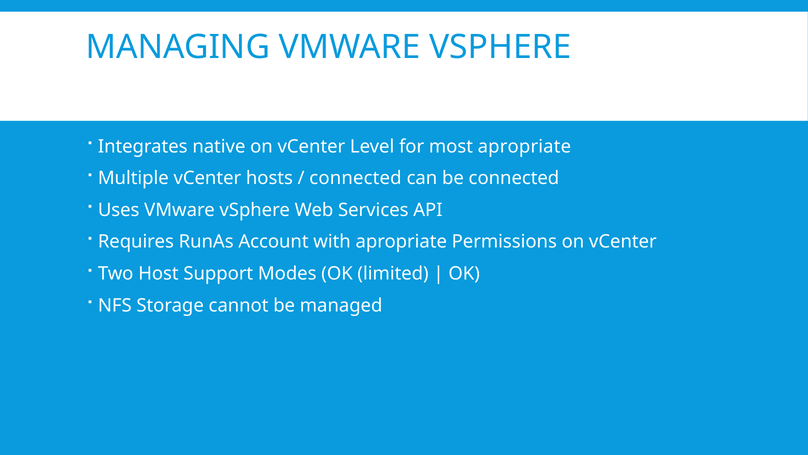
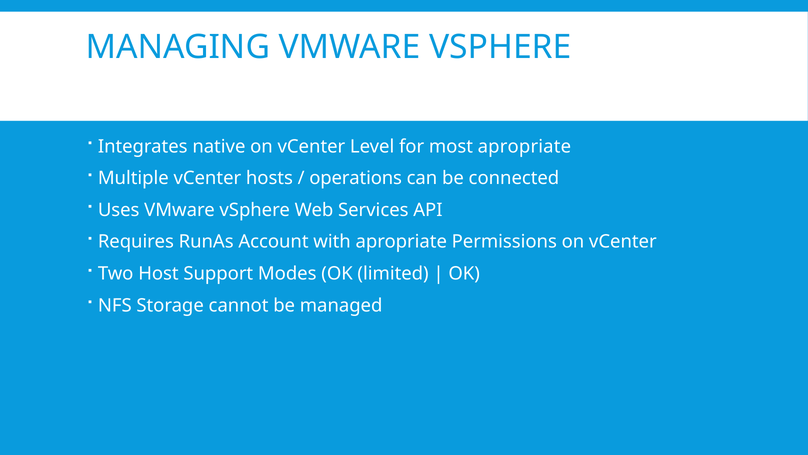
connected: connected -> operations (356, 178)
